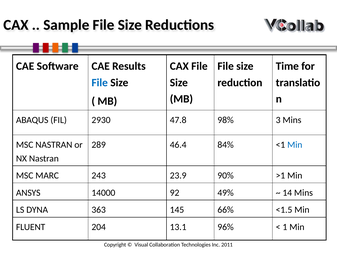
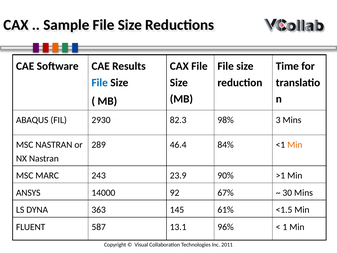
47.8: 47.8 -> 82.3 (178, 120)
Min colour: blue -> orange (295, 145)
49%: 49% -> 67% (226, 193)
14: 14 -> 30 (287, 193)
66%: 66% -> 61% (226, 210)
204: 204 -> 587 (99, 227)
